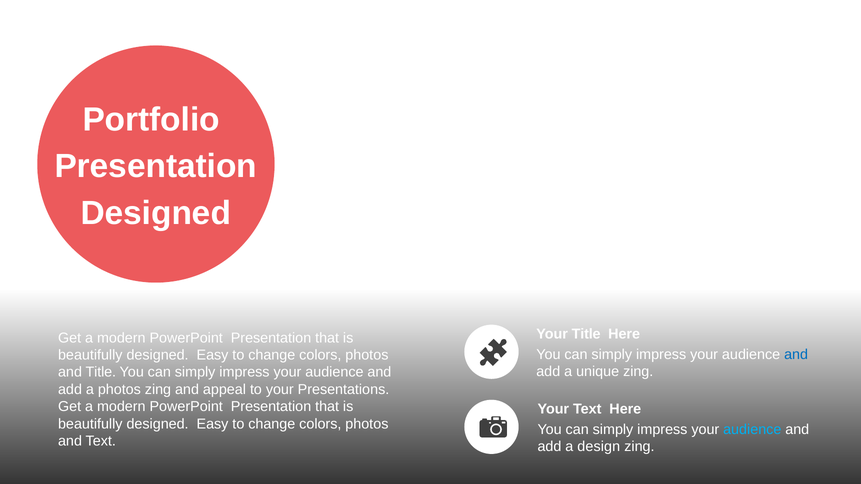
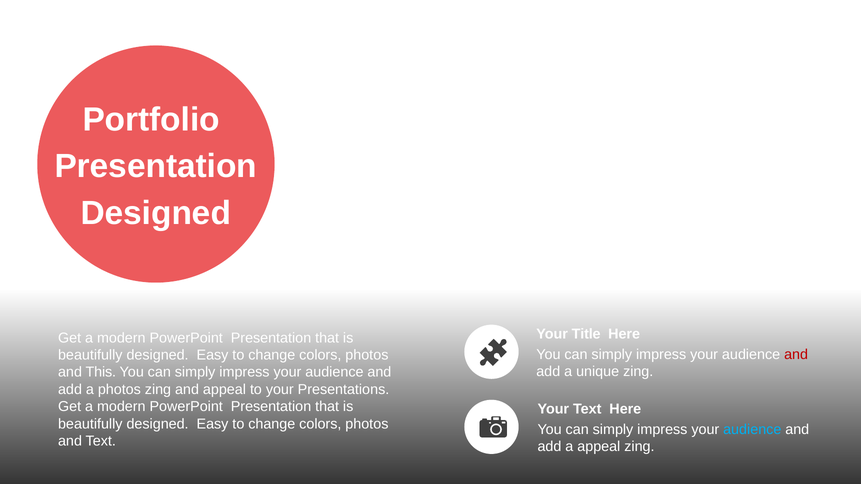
and colour: blue -> red (796, 355)
and Title: Title -> This (101, 372)
a design: design -> appeal (599, 447)
